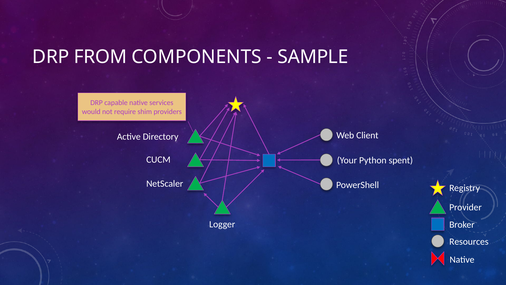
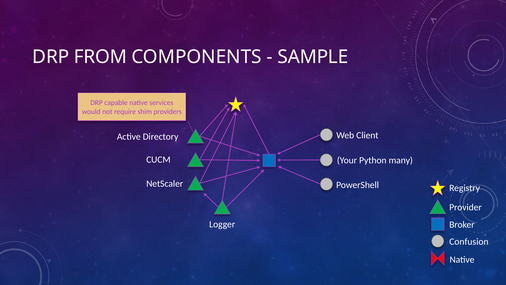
spent: spent -> many (401, 160)
Resources: Resources -> Confusion (469, 241)
